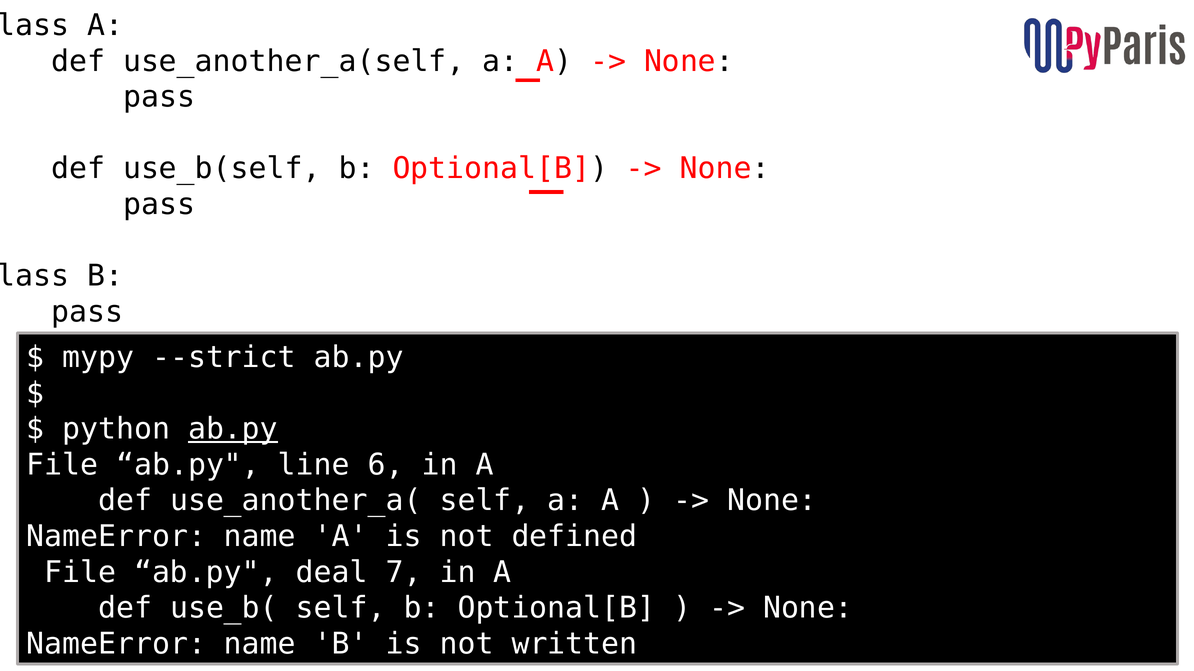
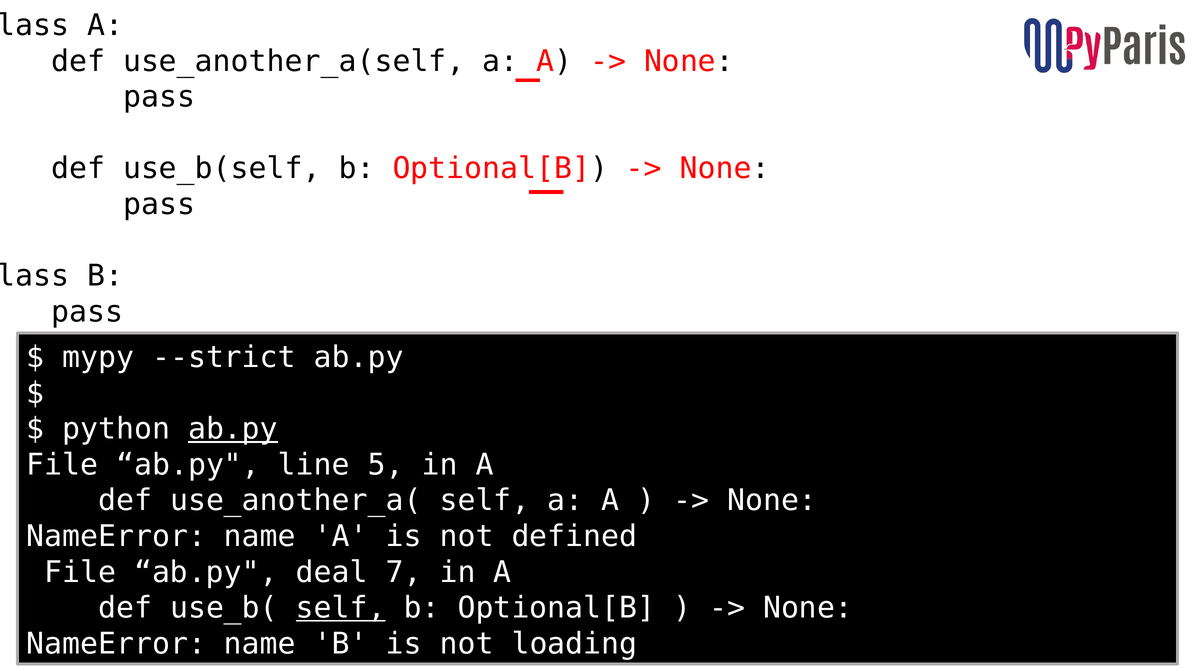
6: 6 -> 5 (386, 465)
self underline: none -> present (341, 609)
written: written -> loading (574, 644)
